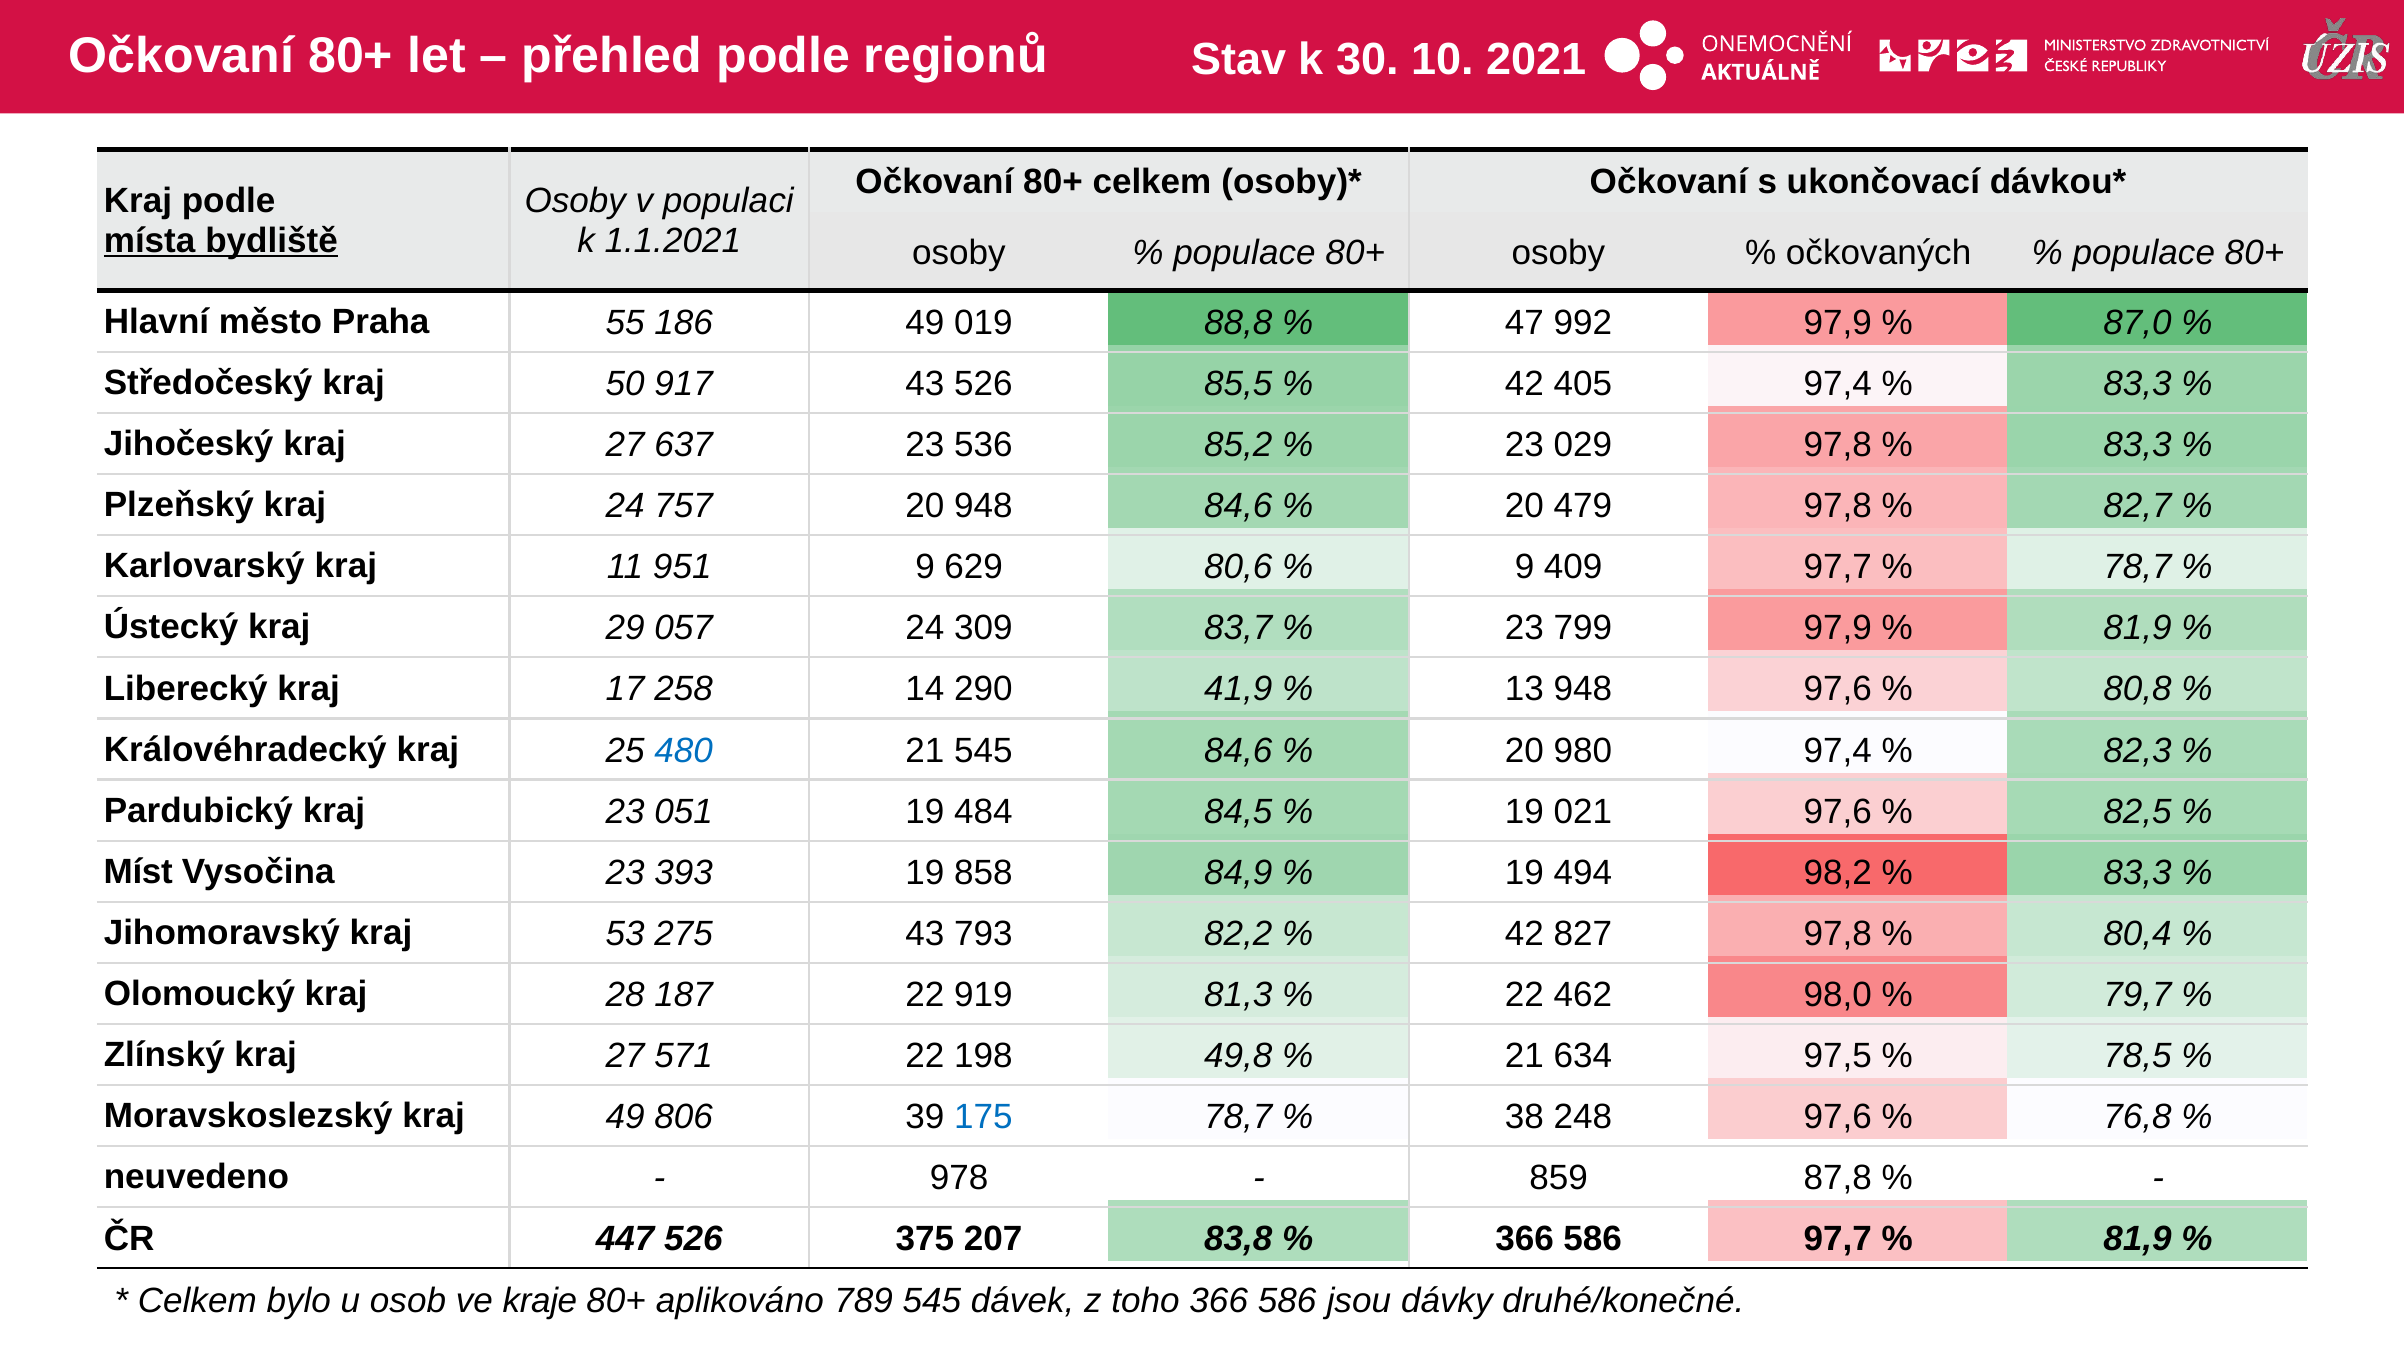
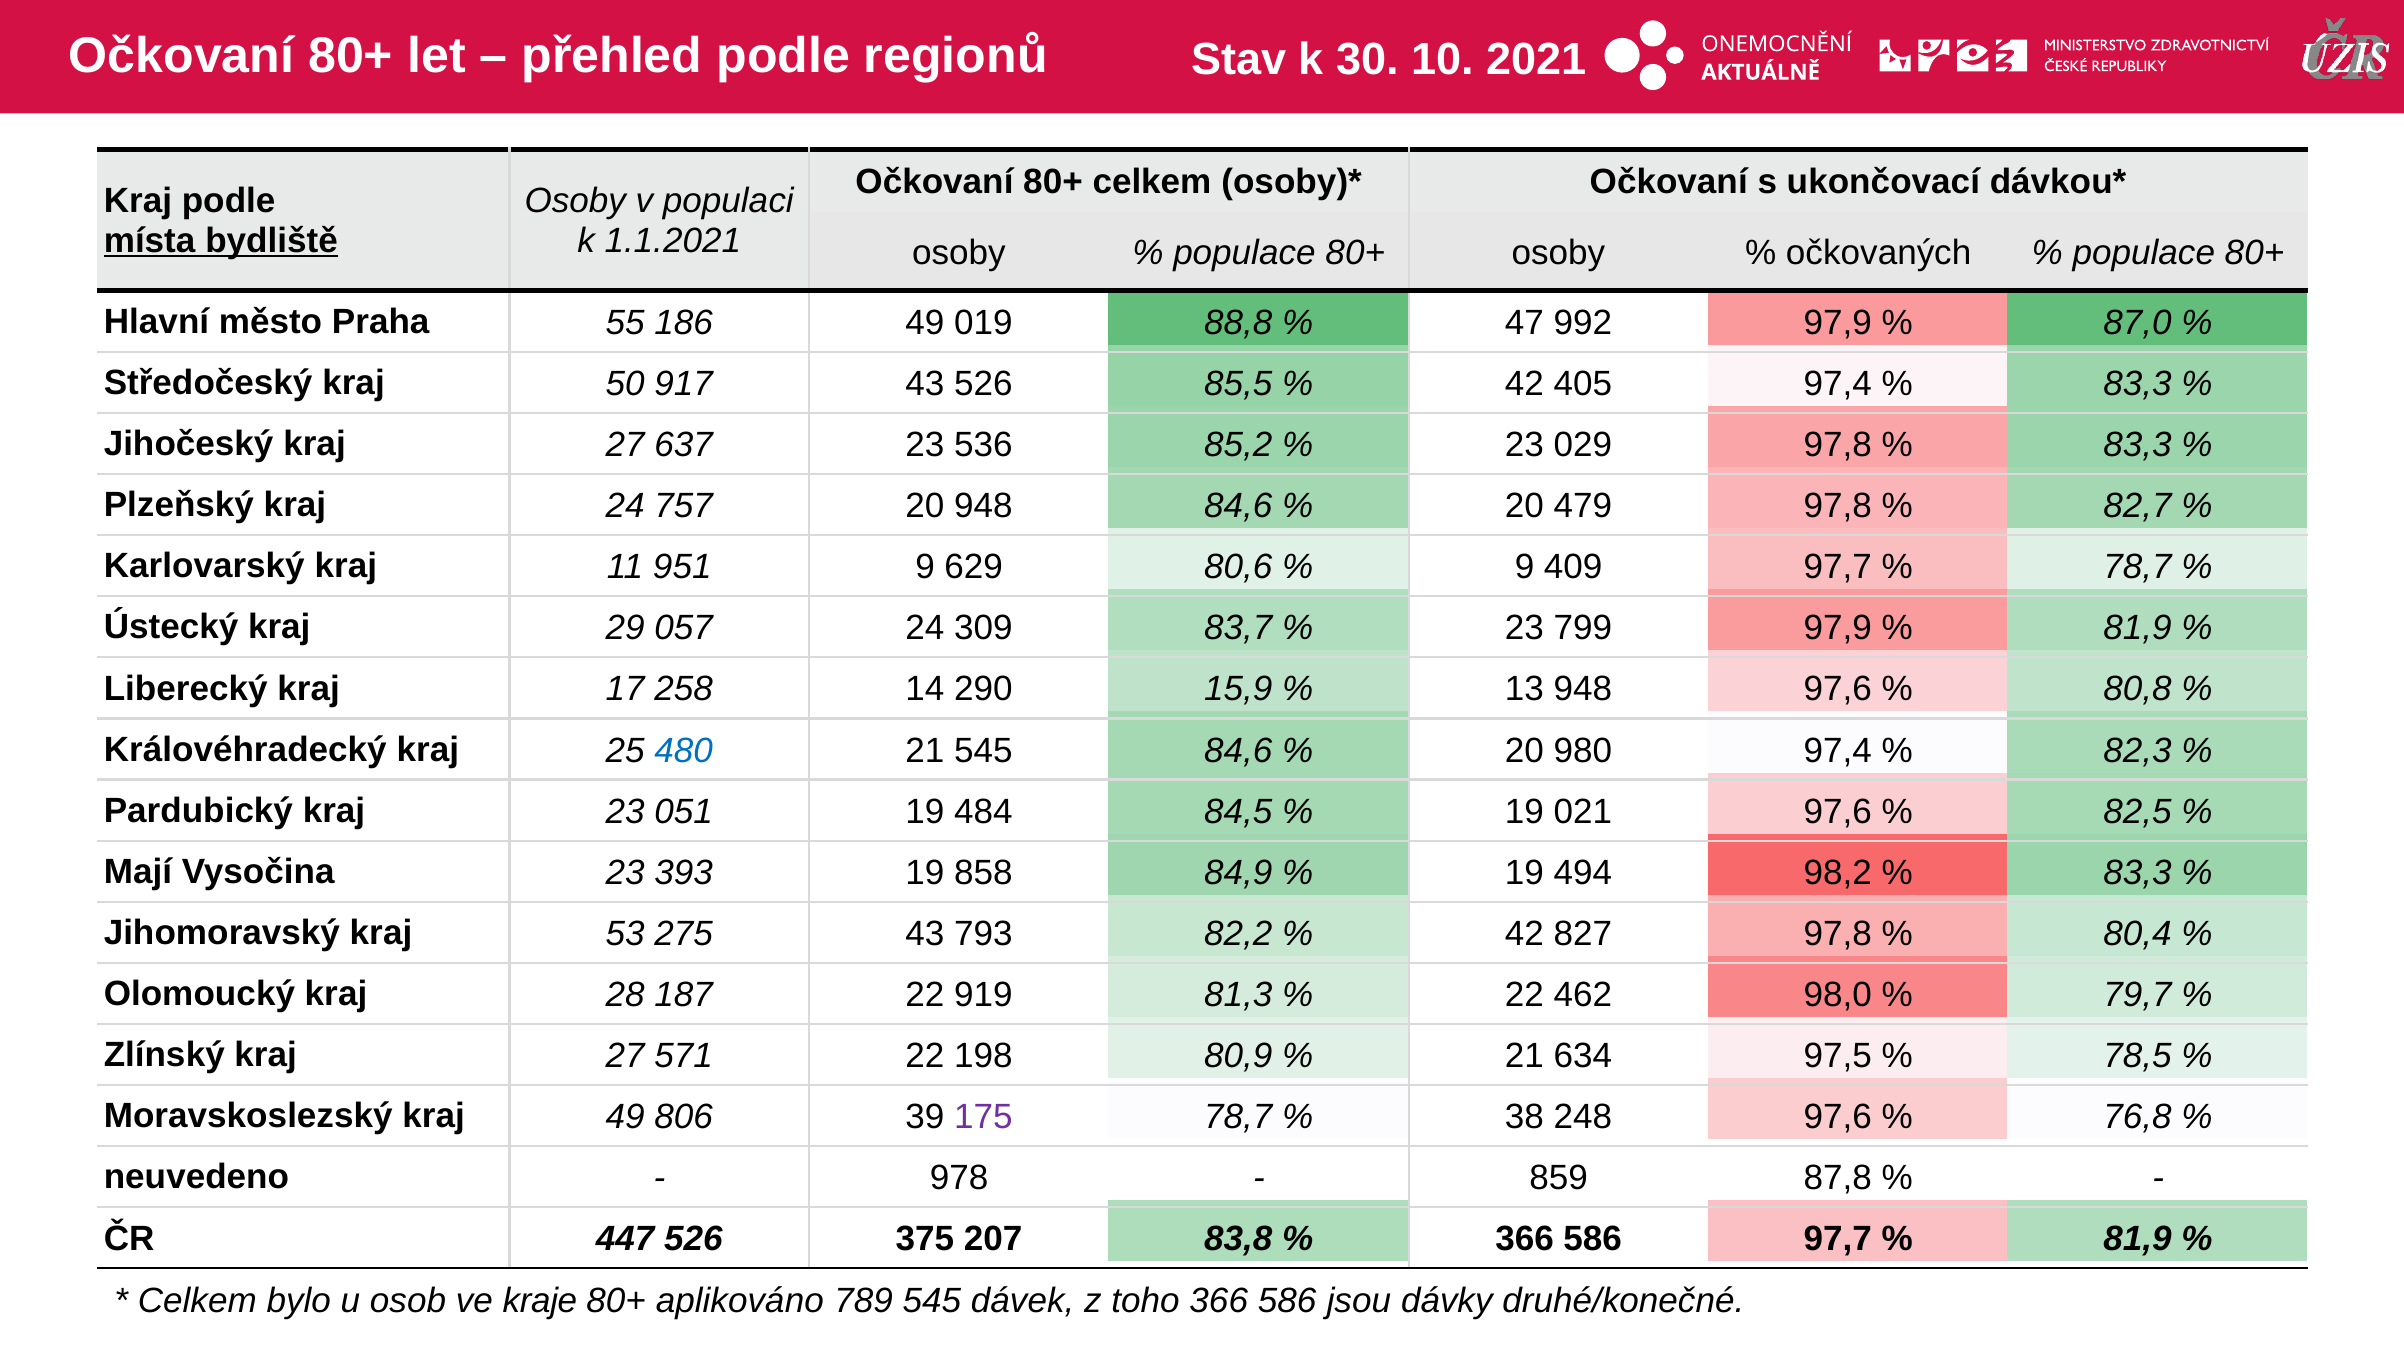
41,9: 41,9 -> 15,9 (1238, 690)
Míst: Míst -> Mají (138, 872)
49,8: 49,8 -> 80,9 (1238, 1056)
175 colour: blue -> purple (983, 1117)
